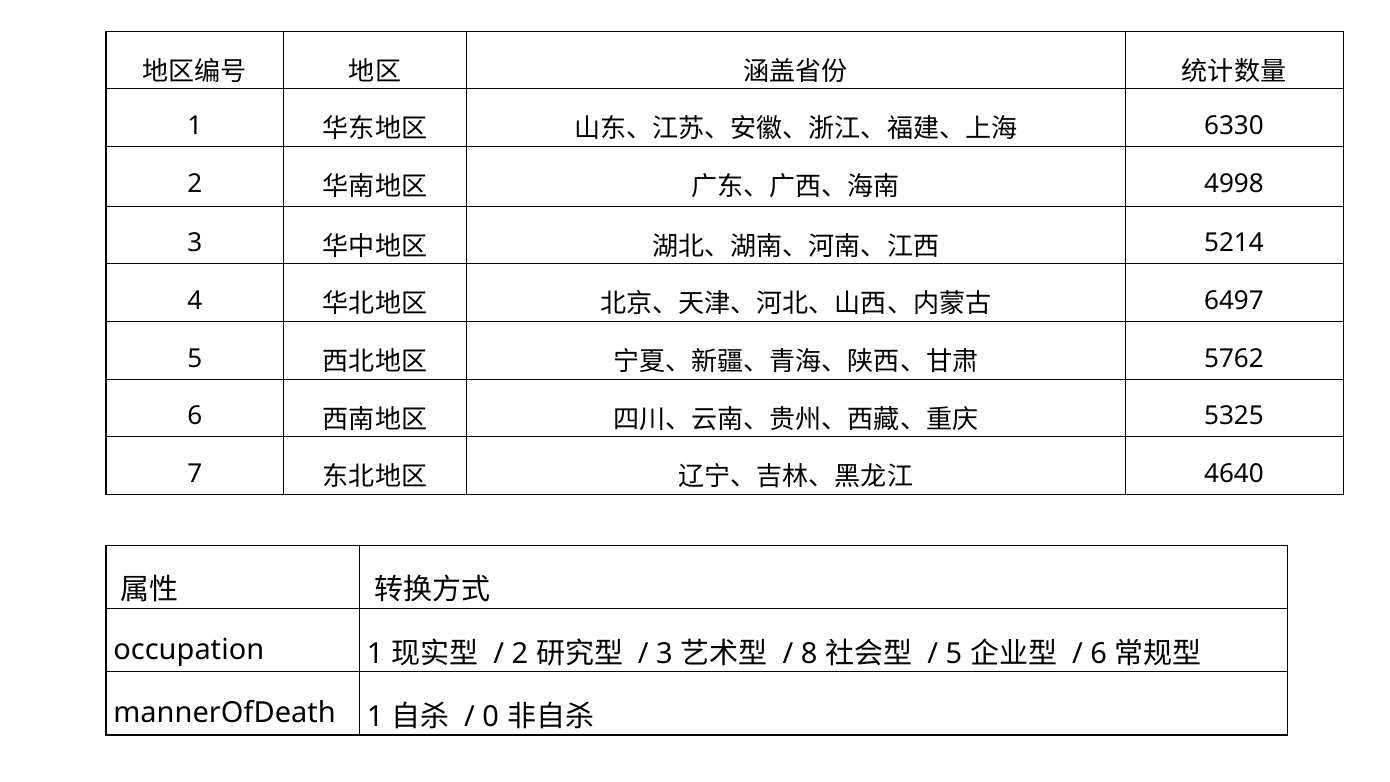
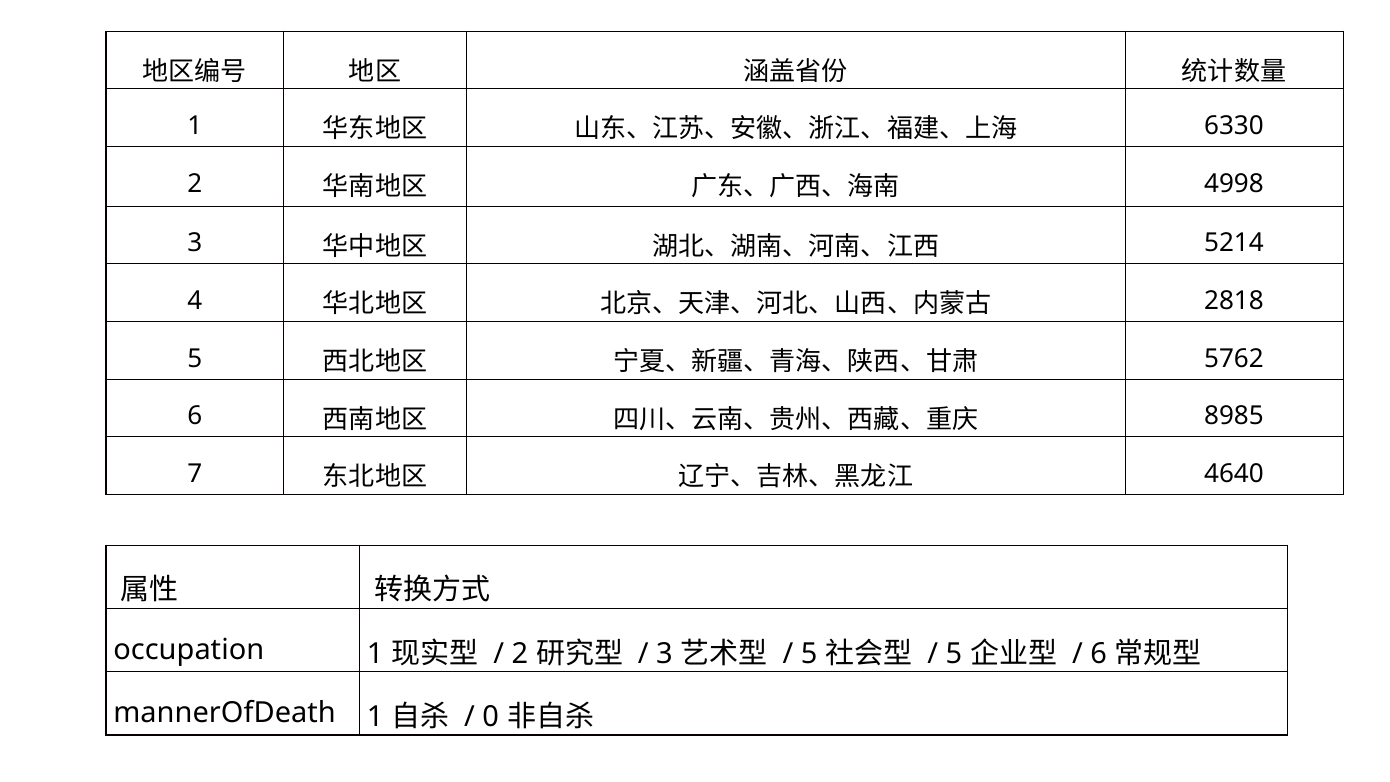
6497: 6497 -> 2818 (1234, 301)
5325: 5325 -> 8985 (1234, 416)
8: 8 -> 5 (809, 653)
